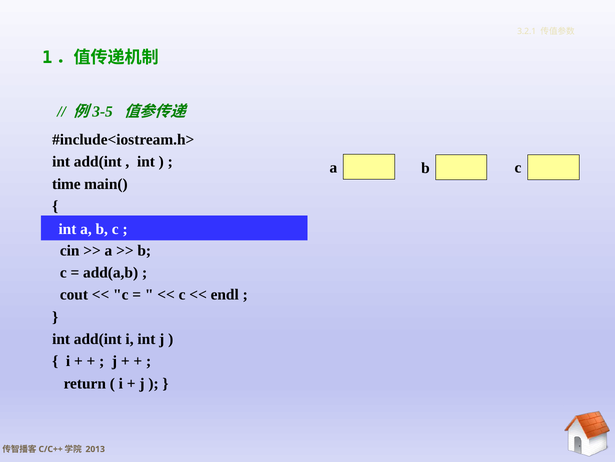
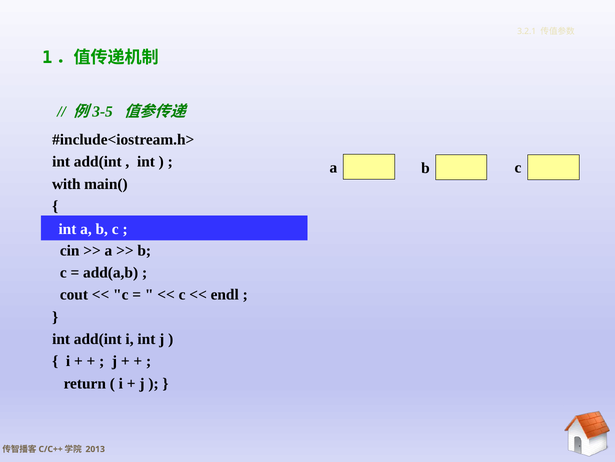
time: time -> with (66, 184)
